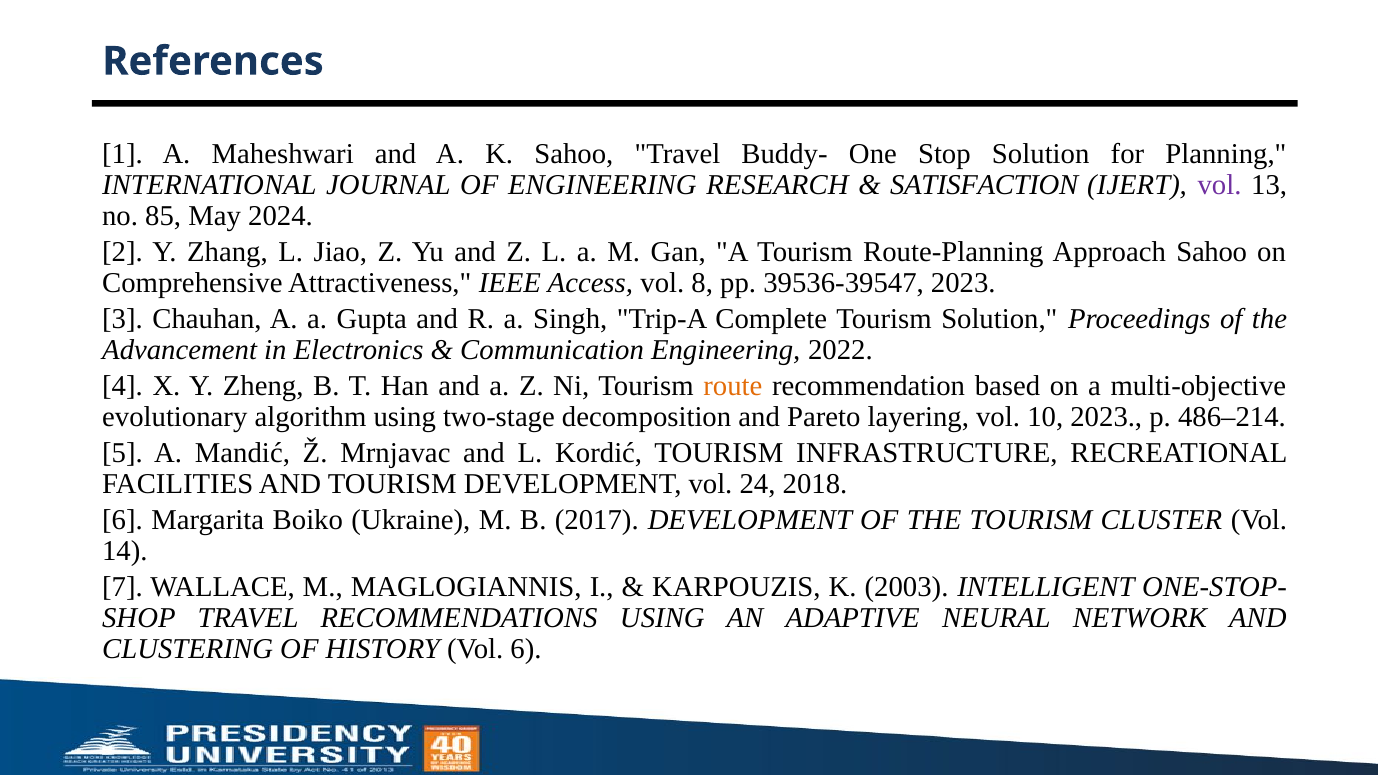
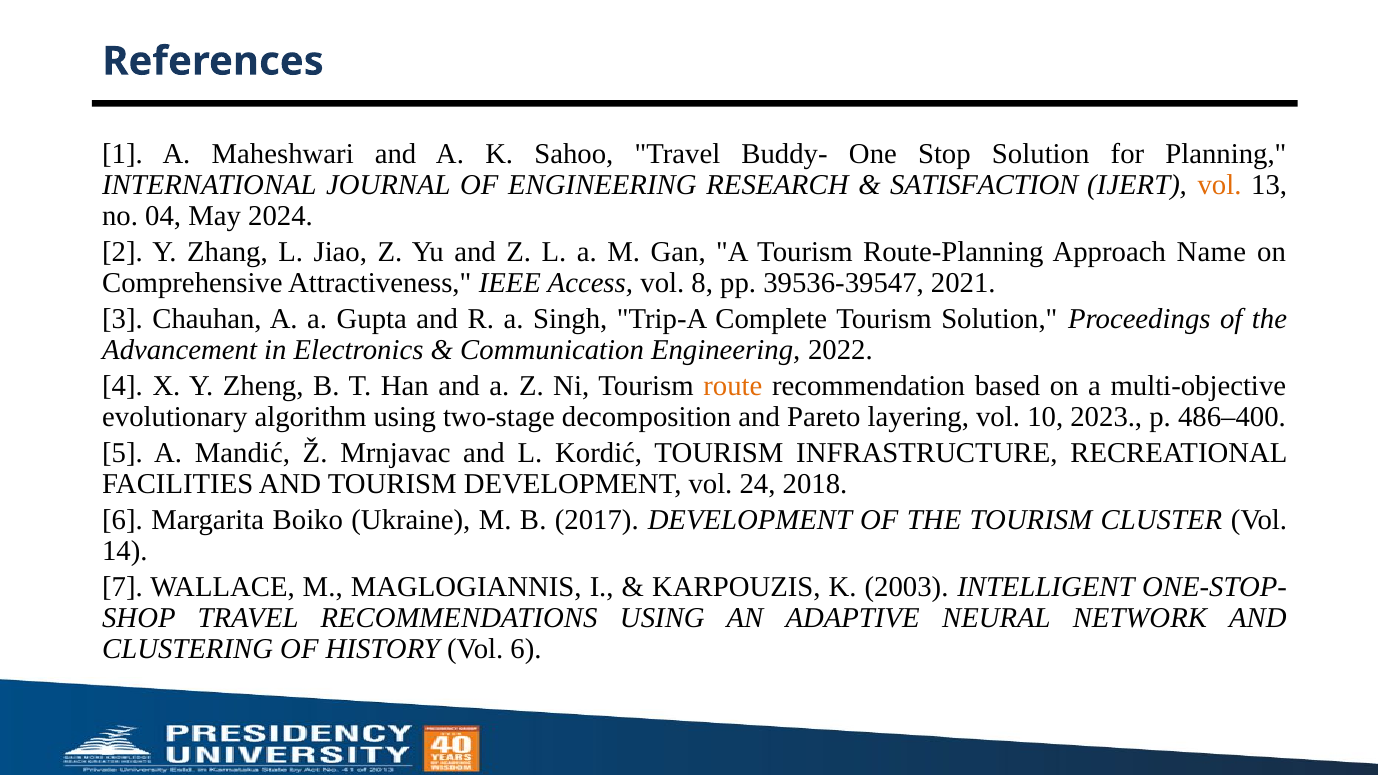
vol colour: purple -> orange (1220, 185)
85: 85 -> 04 (163, 216)
Approach Sahoo: Sahoo -> Name (1211, 252)
39536-39547 2023: 2023 -> 2021 (963, 283)
486–214: 486–214 -> 486–400 (1232, 417)
